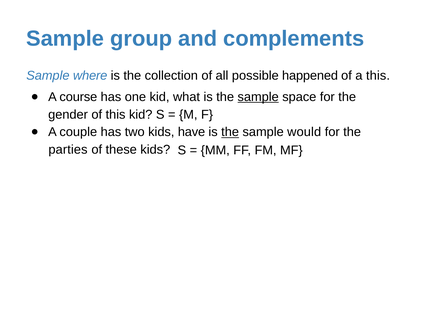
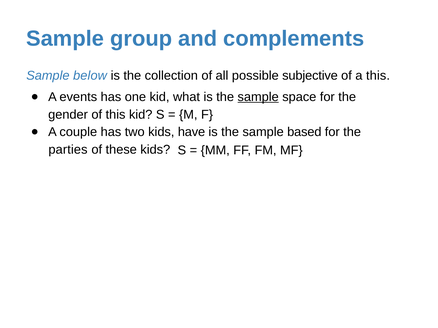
where: where -> below (90, 76)
happened: happened -> subjective (310, 76)
course: course -> events (78, 97)
the underline: present -> none (230, 132)
would: would -> based (304, 132)
